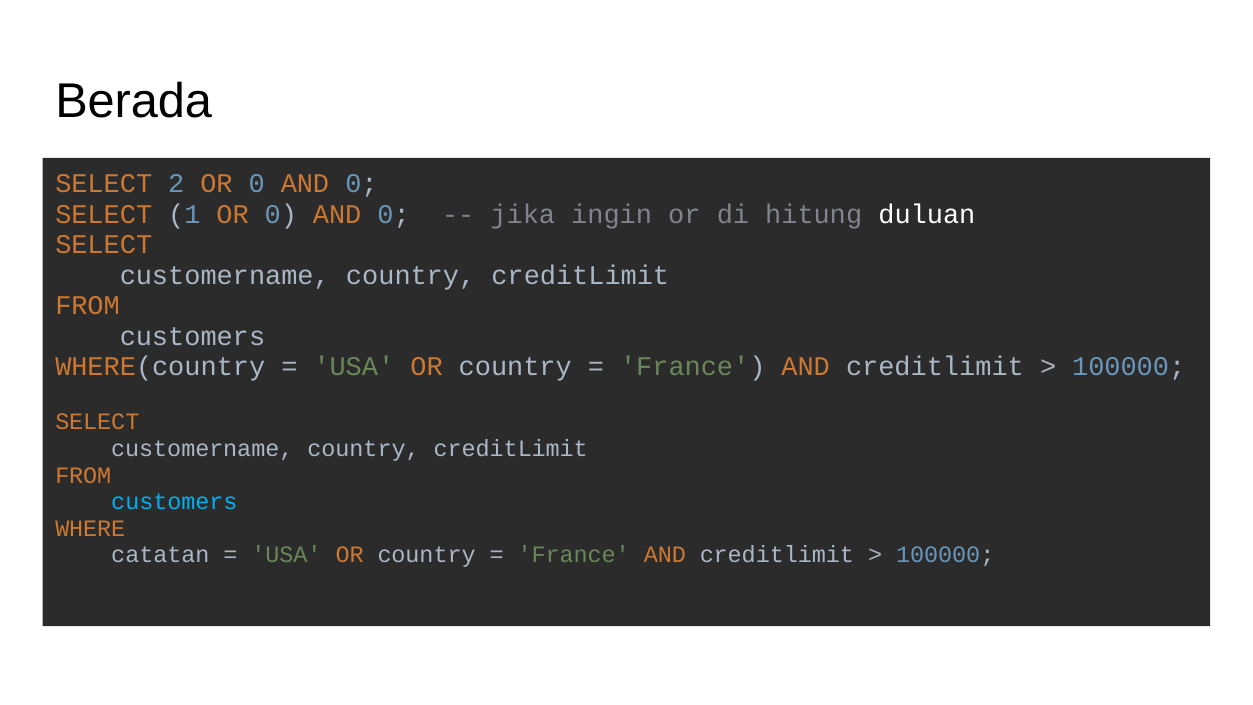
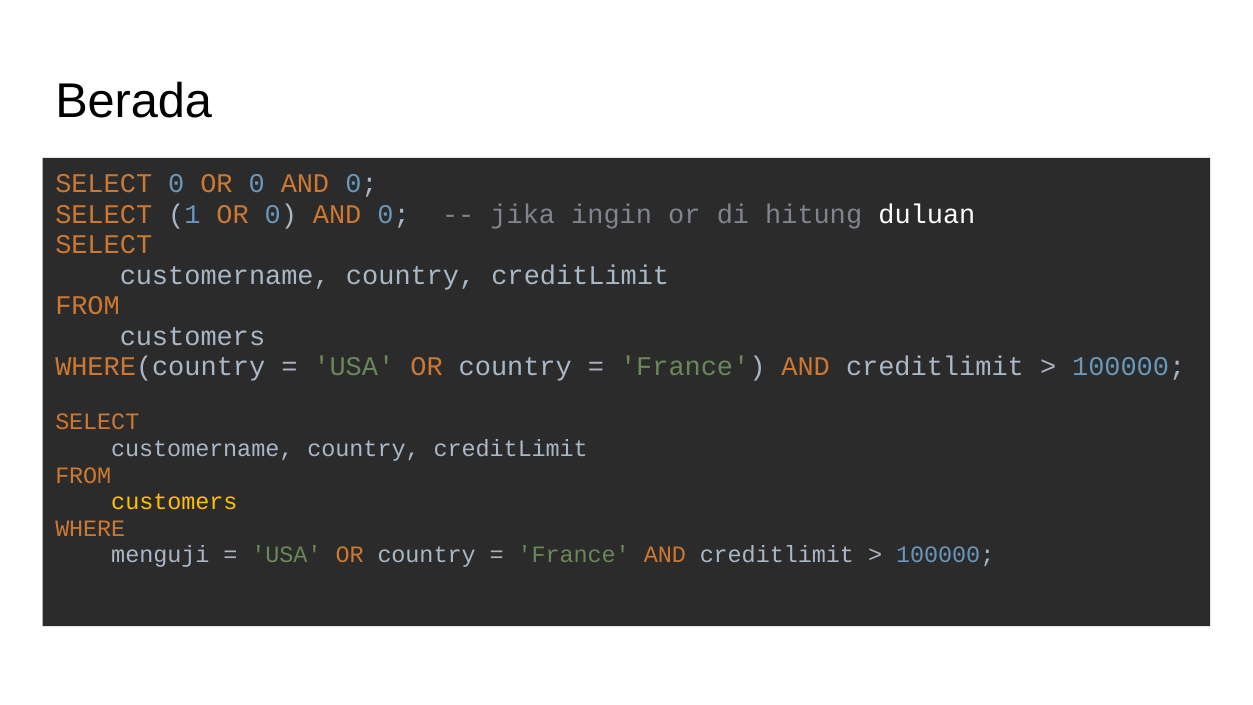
SELECT 2: 2 -> 0 (176, 184)
customers colour: light blue -> yellow (174, 502)
catatan: catatan -> menguji (160, 555)
